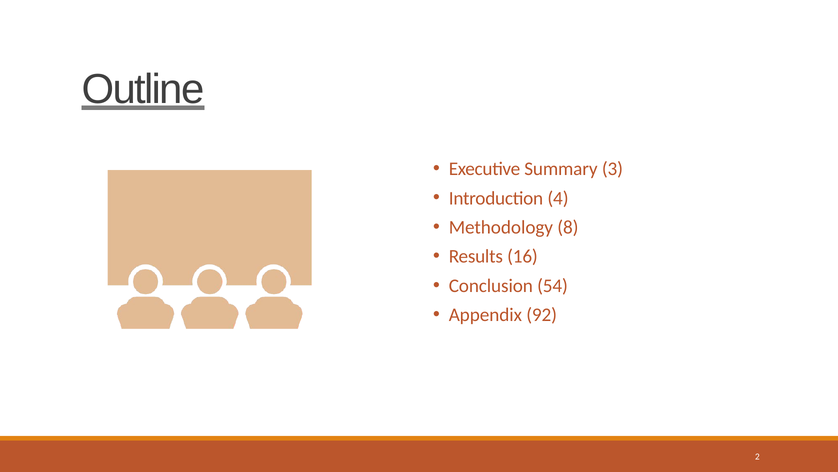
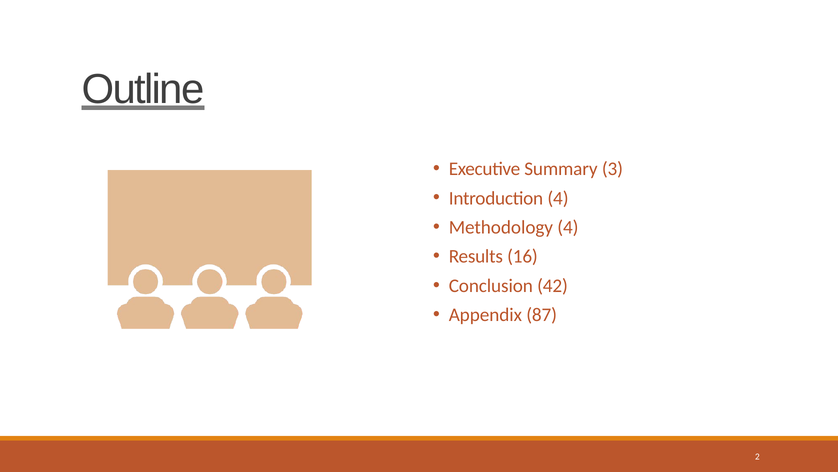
Methodology 8: 8 -> 4 (568, 227)
54: 54 -> 42 (552, 285)
92: 92 -> 87 (542, 314)
